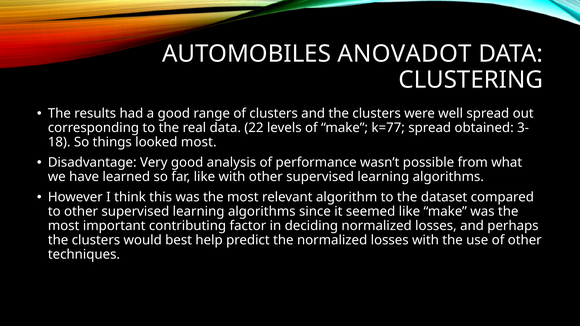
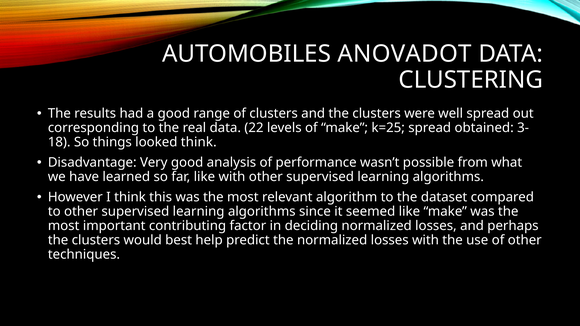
k=77: k=77 -> k=25 (388, 128)
looked most: most -> think (199, 142)
